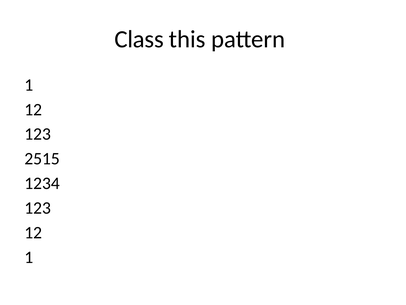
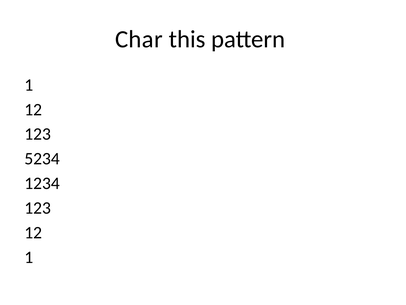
Class: Class -> Char (139, 39)
2515: 2515 -> 5234 (42, 159)
